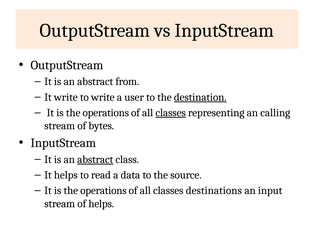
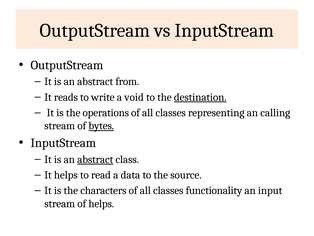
It write: write -> reads (66, 97)
user: user -> void (134, 97)
classes underline: present -> none (171, 113)
bytes underline: none -> present (101, 126)
operations: operations -> characters (103, 190)
destinations: destinations -> functionality (214, 190)
